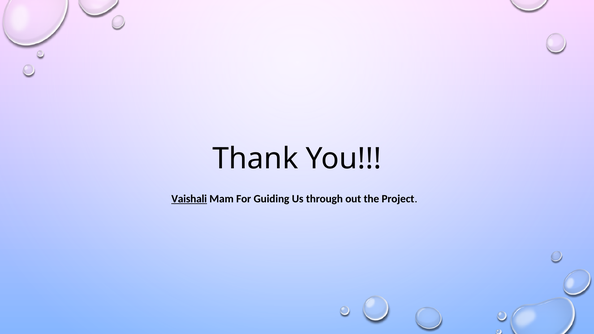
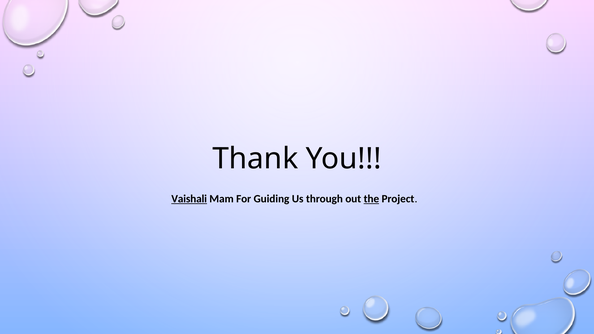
the underline: none -> present (371, 199)
